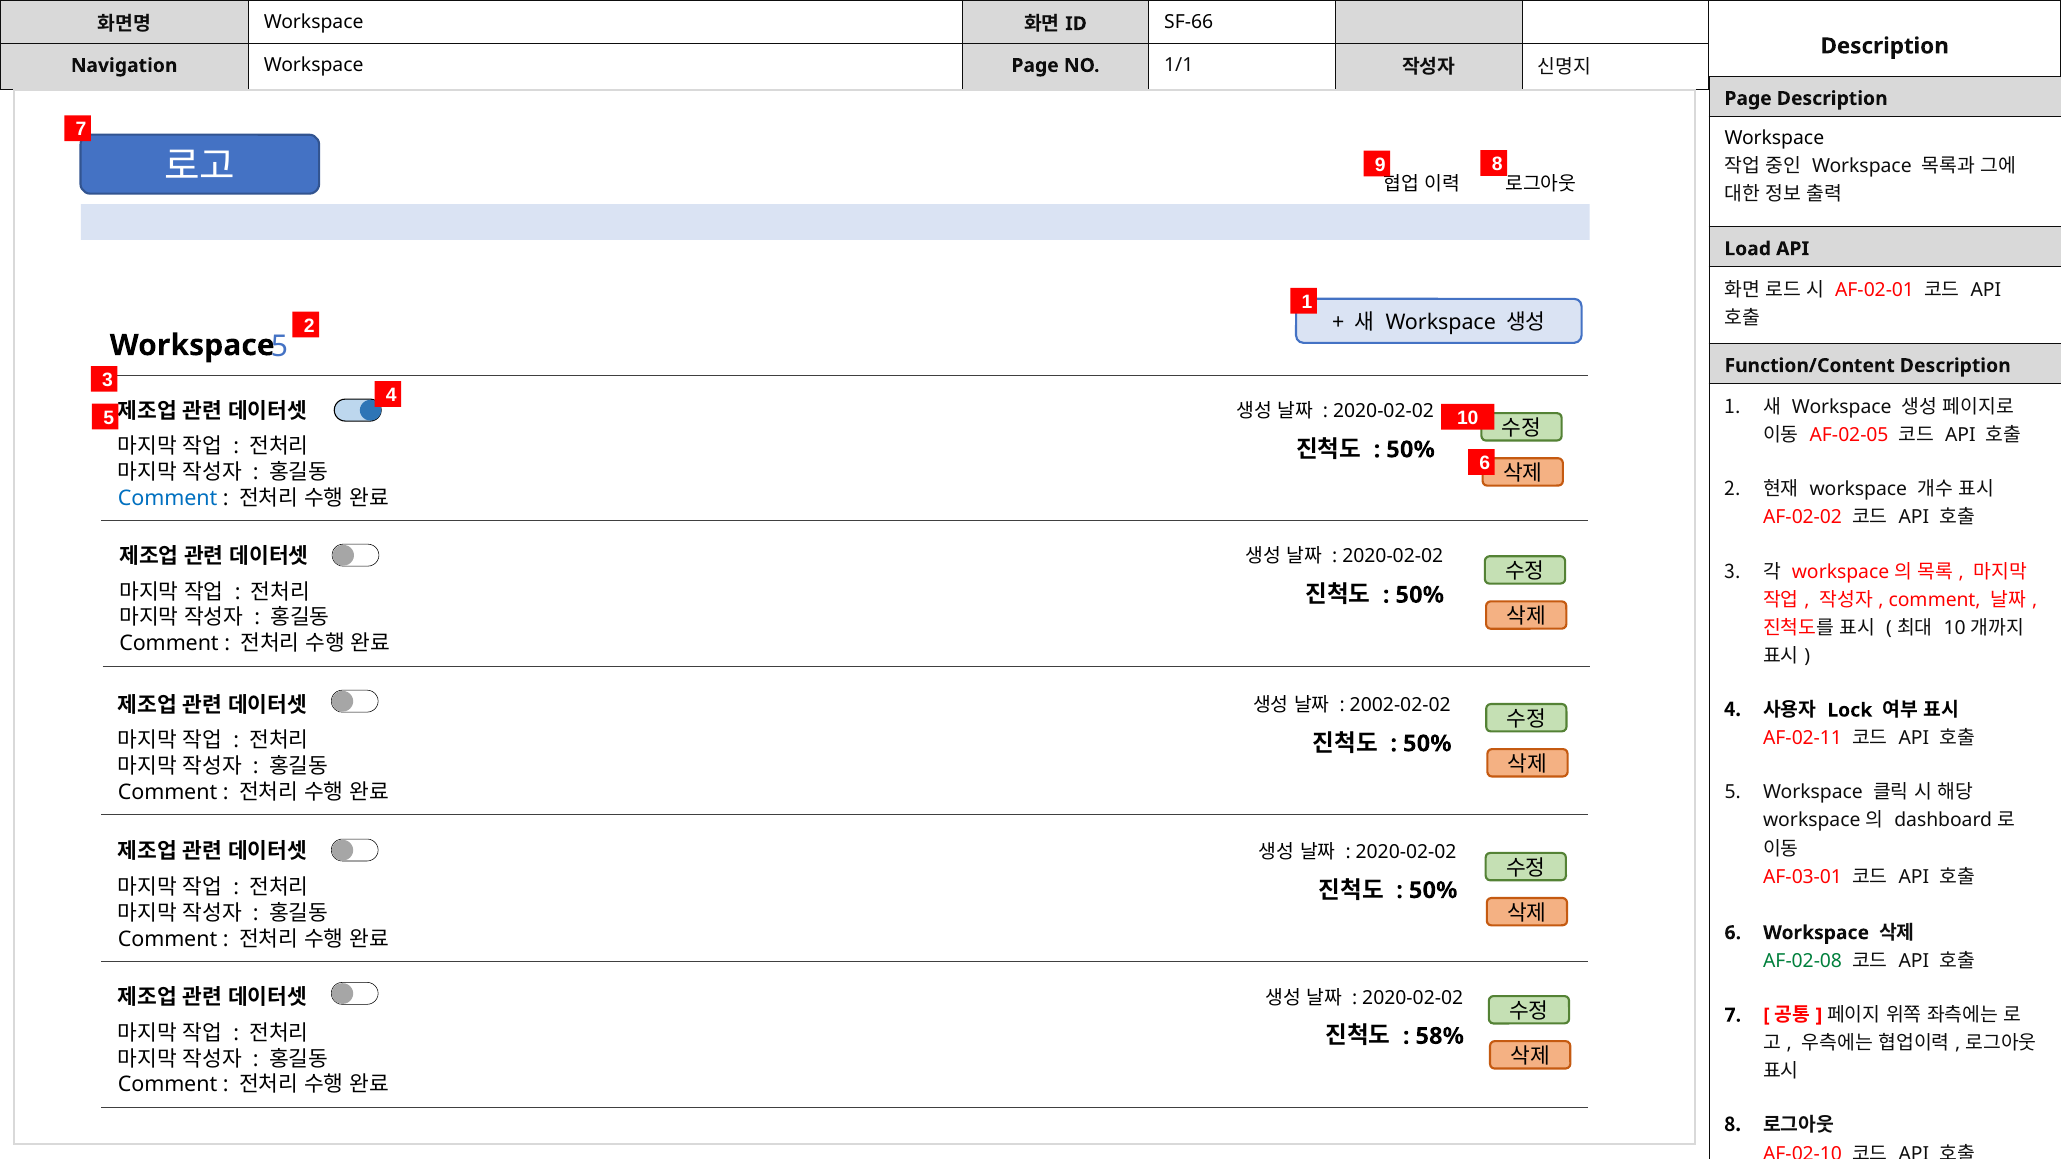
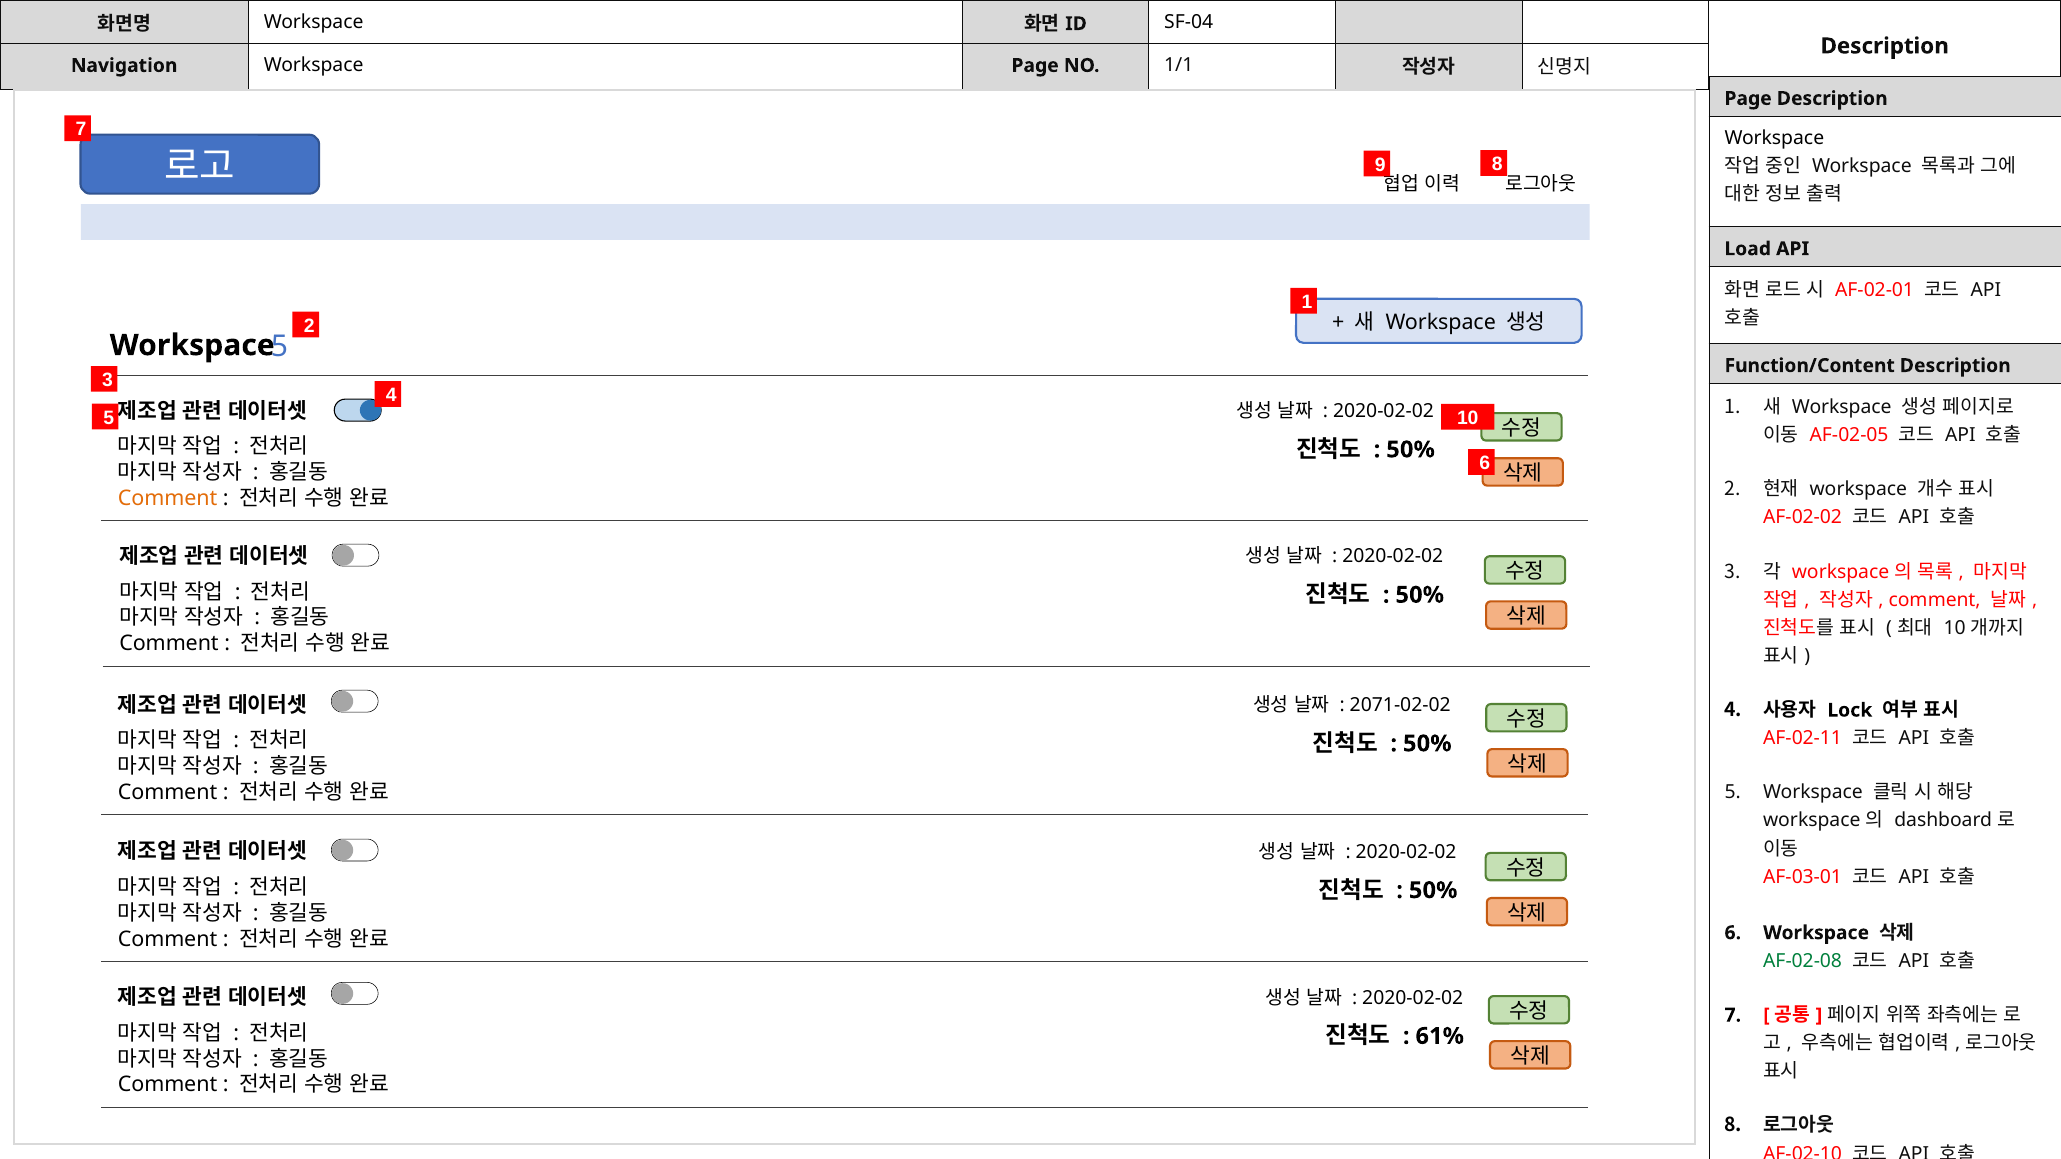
SF-66: SF-66 -> SF-04 (1189, 22)
Comment colour: blue -> orange (168, 498)
2002-02-02: 2002-02-02 -> 2071-02-02 (1400, 705)
58%: 58% -> 61% (1440, 1036)
